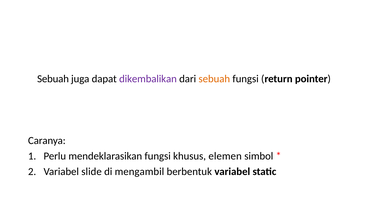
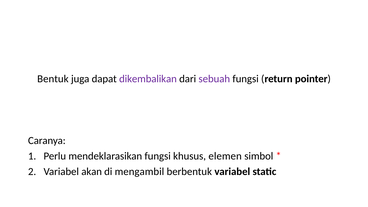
Sebuah: Sebuah -> Bentuk (53, 79)
sebuah colour: orange -> purple (214, 79)
slide: slide -> akan (92, 172)
